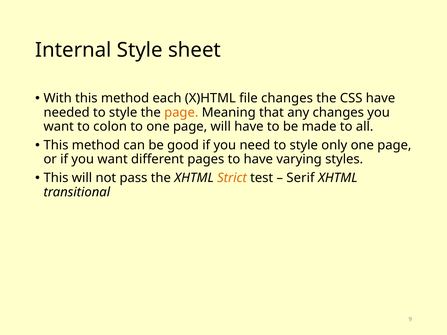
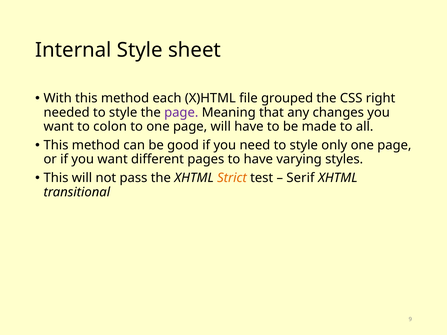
file changes: changes -> grouped (287, 98)
CSS have: have -> right (381, 98)
page colour: orange -> purple (181, 113)
